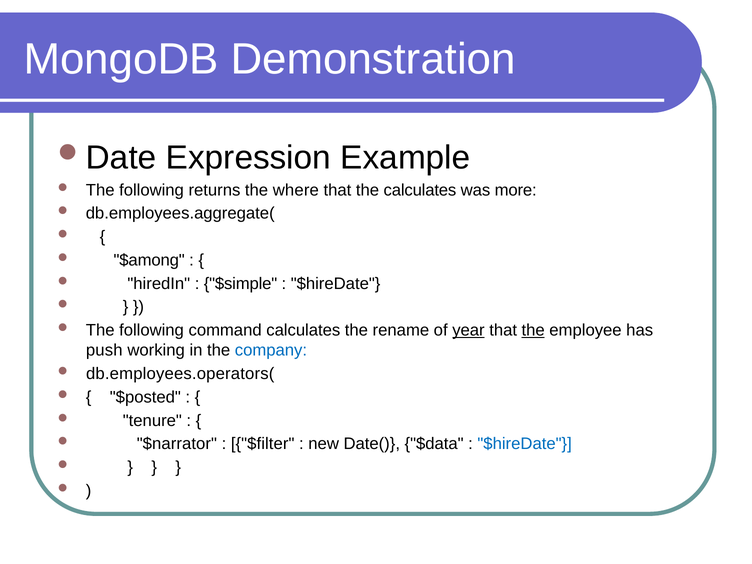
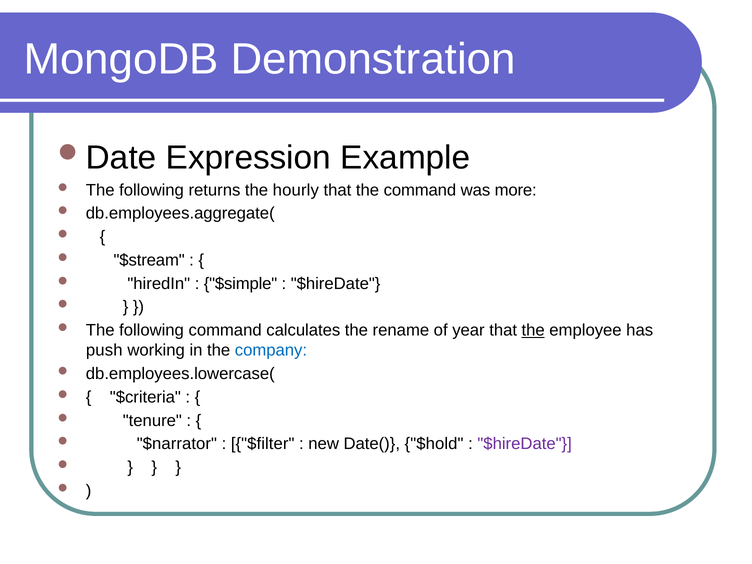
where: where -> hourly (296, 190)
the calculates: calculates -> command (420, 190)
$among: $among -> $stream (149, 260)
year underline: present -> none (468, 330)
db.employees.operators(: db.employees.operators( -> db.employees.lowercase( (180, 374)
$posted: $posted -> $criteria (145, 397)
$data: $data -> $hold (434, 444)
$hireDate colour: blue -> purple (525, 444)
